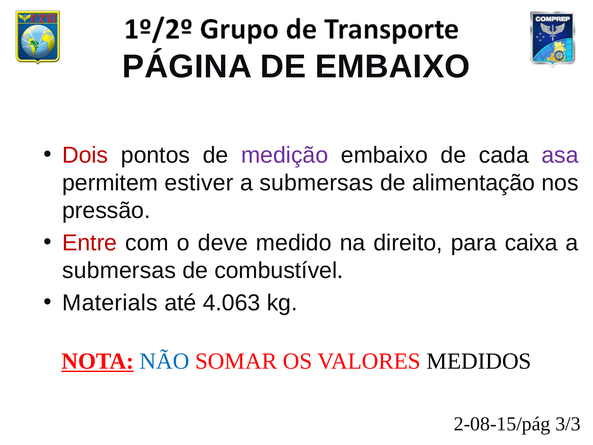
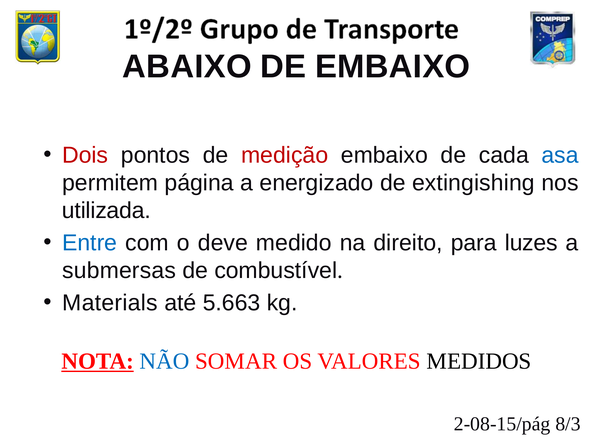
PÁGINA: PÁGINA -> ABAIXO (187, 67)
medição colour: purple -> red (285, 155)
asa colour: purple -> blue (560, 155)
estiver: estiver -> página (199, 183)
submersas: submersas -> energizado (316, 183)
alimentação: alimentação -> extingishing (473, 183)
pressão: pressão -> utilizada (106, 210)
Entre colour: red -> blue (90, 243)
caixa: caixa -> luzes (531, 243)
4.063: 4.063 -> 5.663 (232, 303)
3/3: 3/3 -> 8/3 (568, 424)
